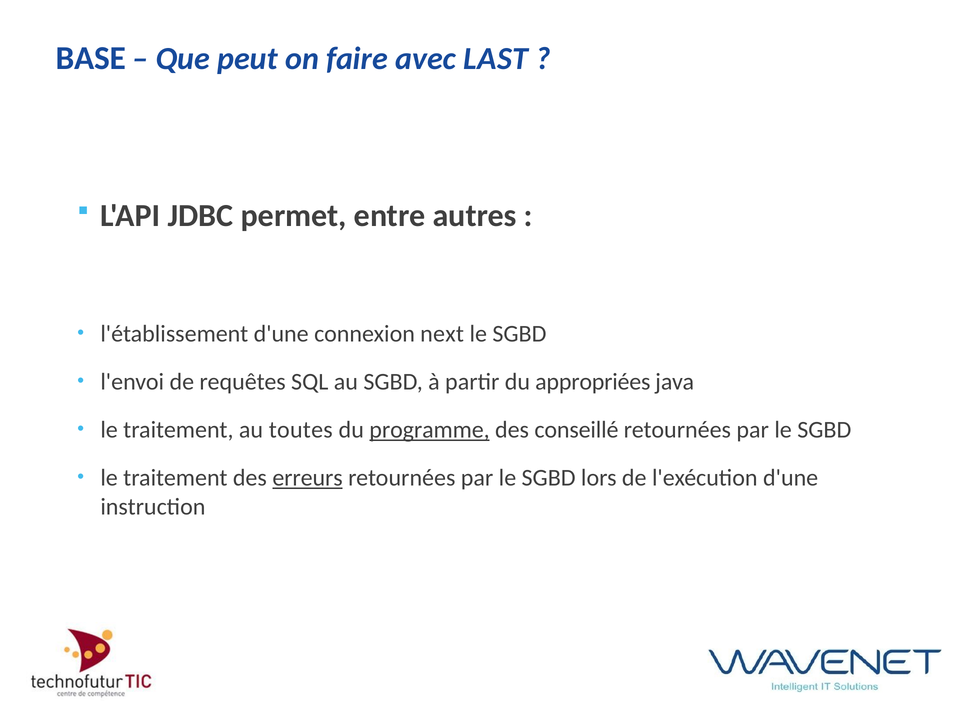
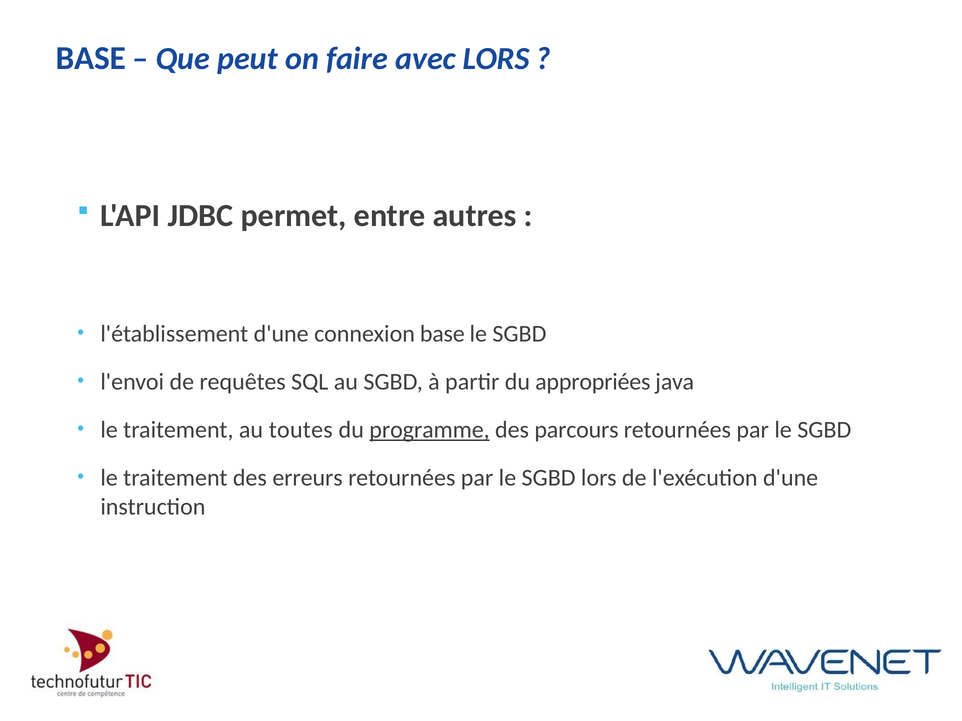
avec LAST: LAST -> LORS (496, 59)
connexion next: next -> base (442, 334)
conseillé: conseillé -> parcours (577, 430)
erreurs underline: present -> none (308, 478)
